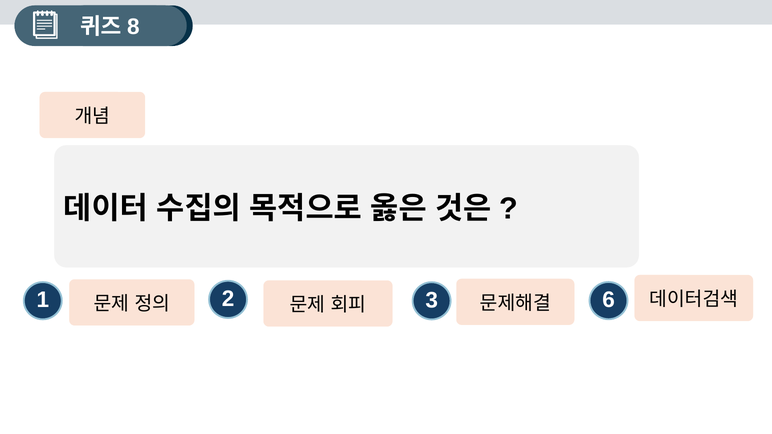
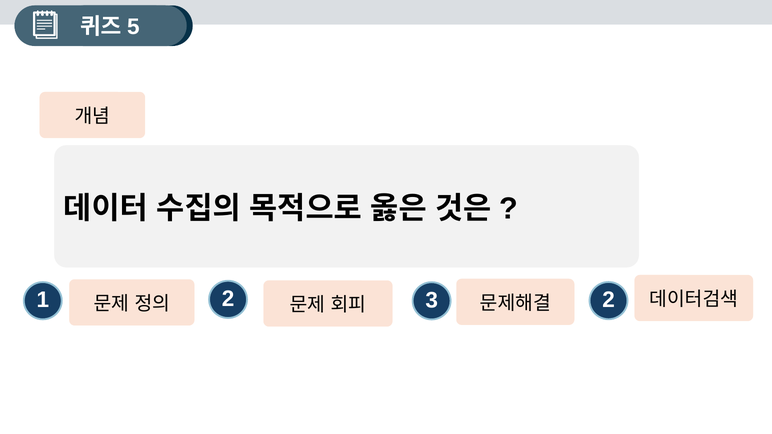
8: 8 -> 5 (133, 27)
3 6: 6 -> 2 (609, 300)
